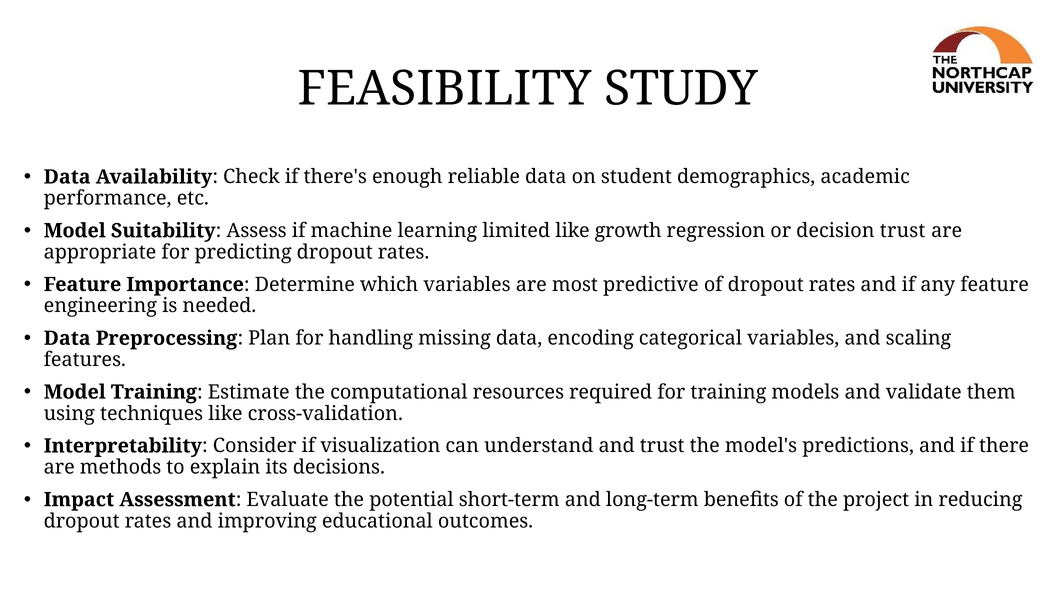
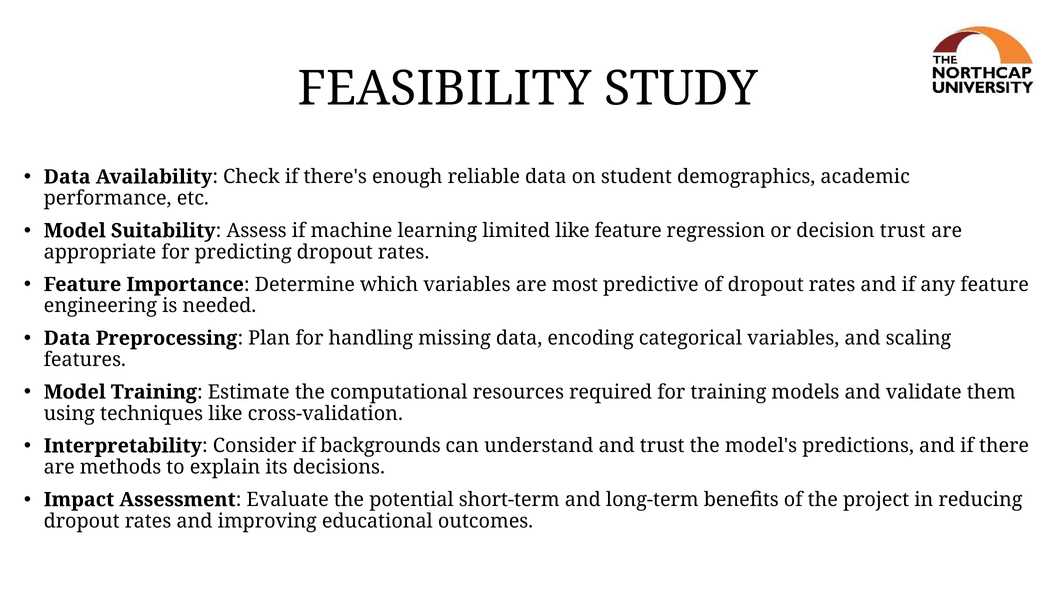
like growth: growth -> feature (628, 231)
visualization: visualization -> backgrounds (380, 446)
